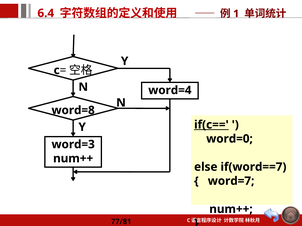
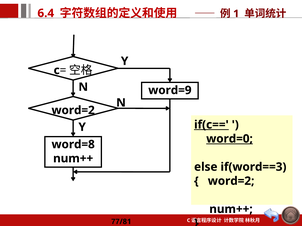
word=4: word=4 -> word=9 (170, 90)
word=8: word=8 -> word=2 (73, 110)
word=0 underline: none -> present (230, 139)
word=3: word=3 -> word=8 (73, 145)
if(word==7: if(word==7 -> if(word==3 (253, 167)
word=7: word=7 -> word=2 (231, 181)
